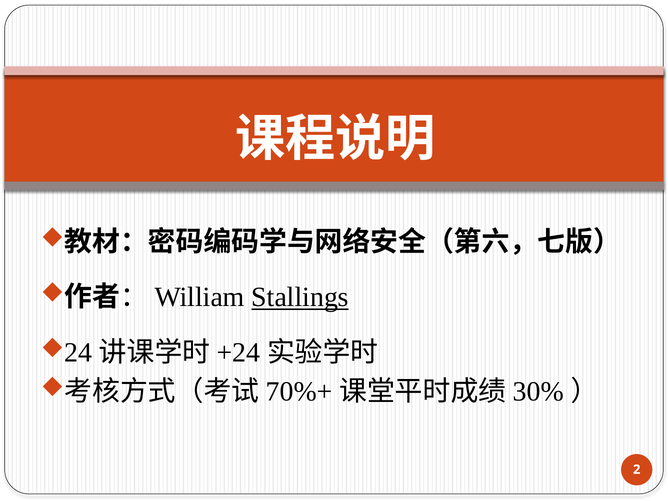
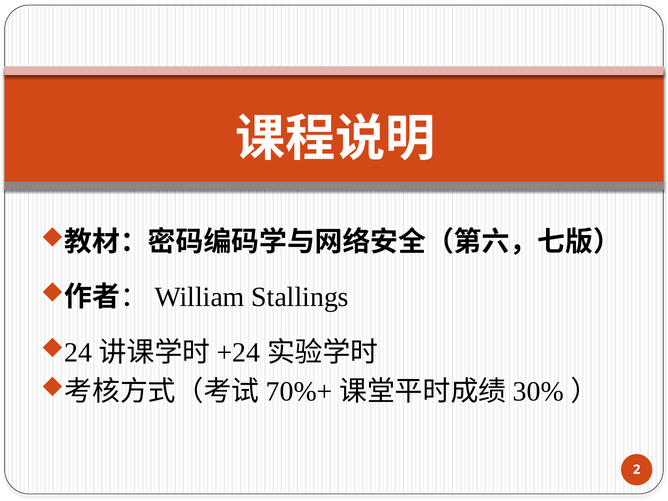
Stallings underline: present -> none (300, 297)
